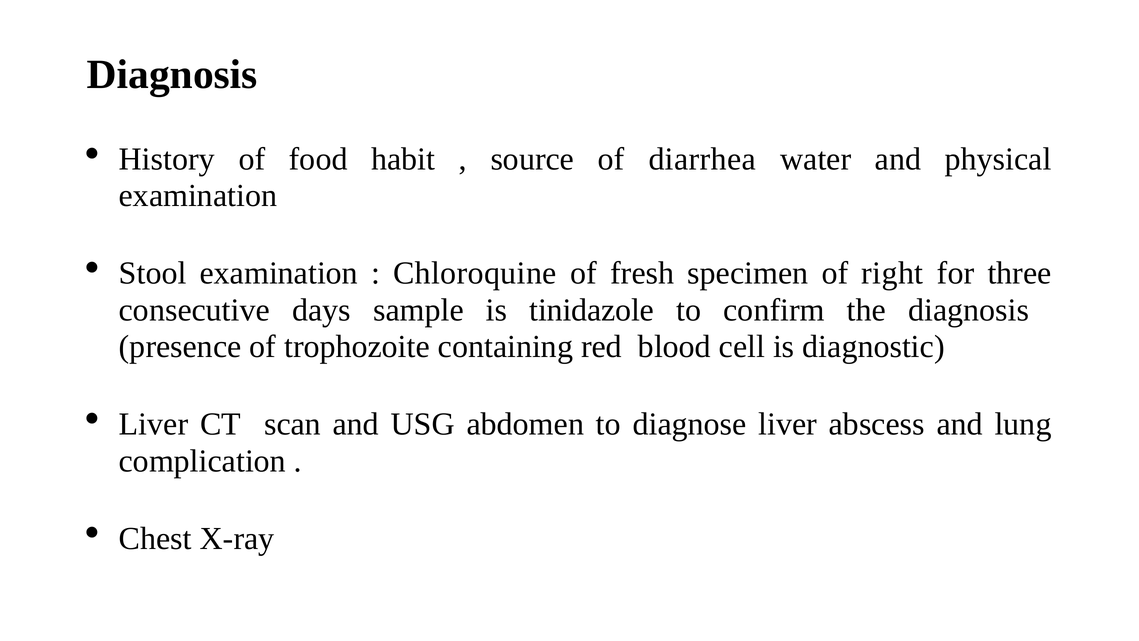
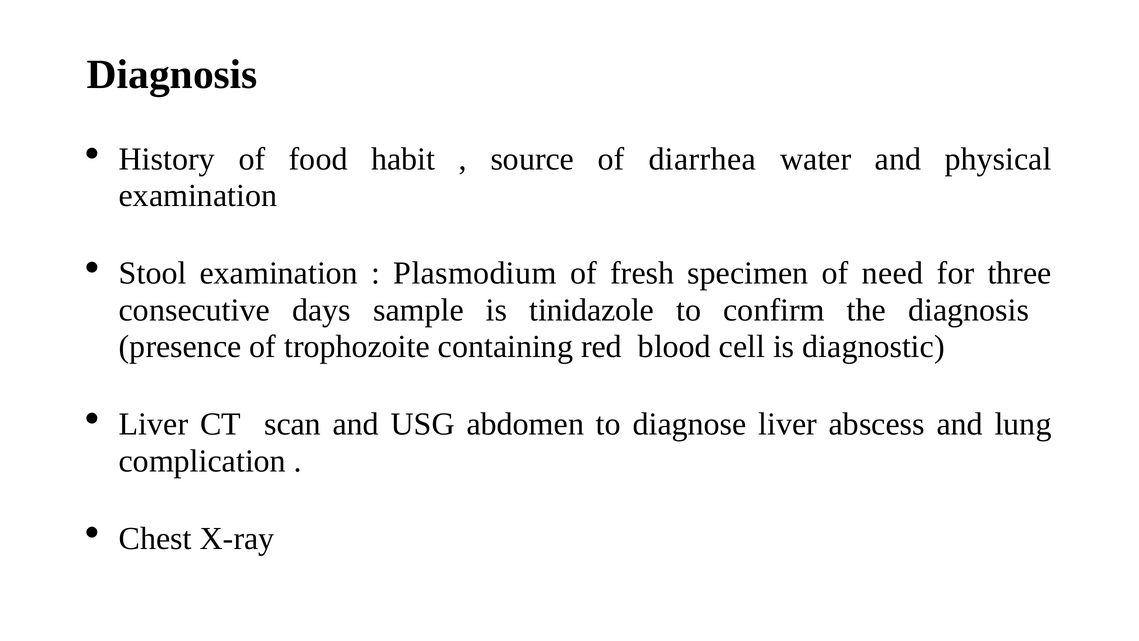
Chloroquine: Chloroquine -> Plasmodium (475, 273)
right: right -> need (892, 273)
